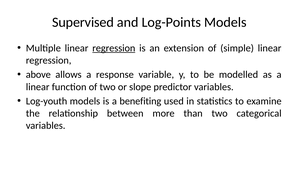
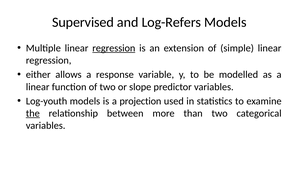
Log-Points: Log-Points -> Log-Refers (171, 22)
above: above -> either (38, 75)
benefiting: benefiting -> projection (140, 101)
the underline: none -> present (33, 114)
